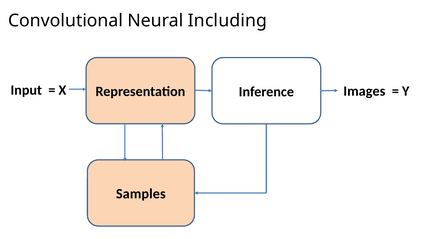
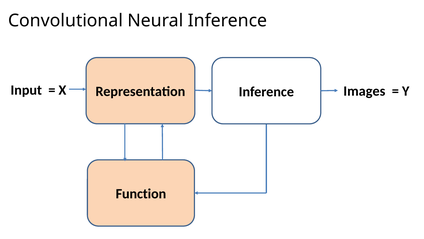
Neural Including: Including -> Inference (228, 21)
Samples: Samples -> Function (141, 194)
